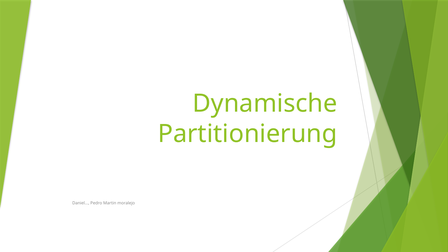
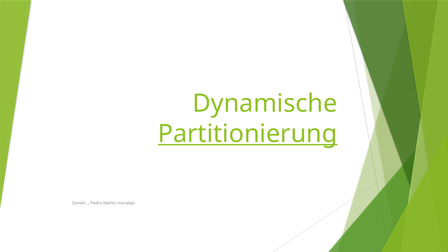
Partitionierung underline: none -> present (248, 134)
